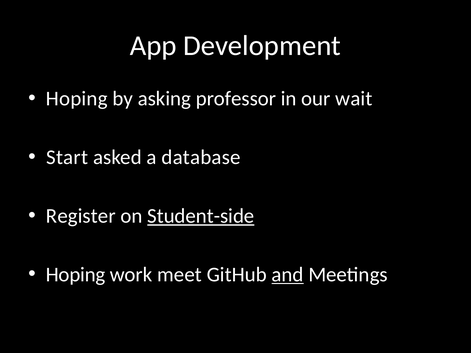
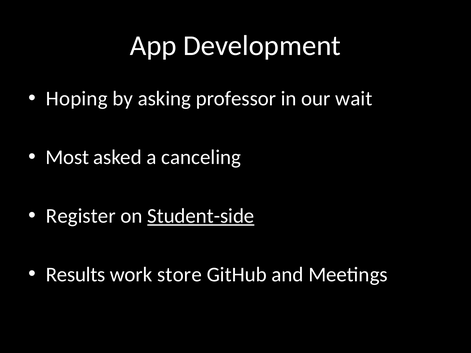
Start: Start -> Most (67, 157)
database: database -> canceling (201, 157)
Hoping: Hoping -> Results (76, 275)
meet: meet -> store (179, 275)
and underline: present -> none (288, 275)
